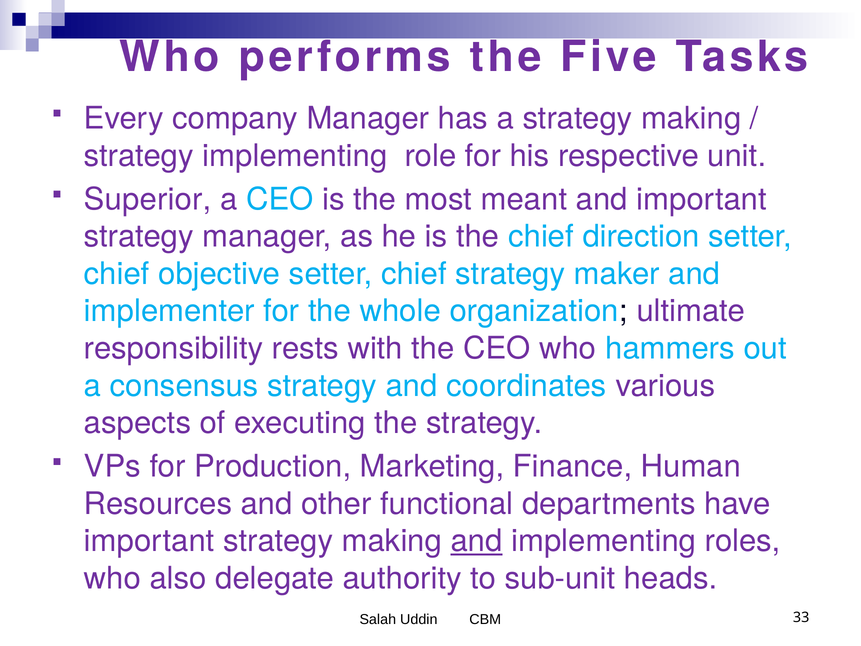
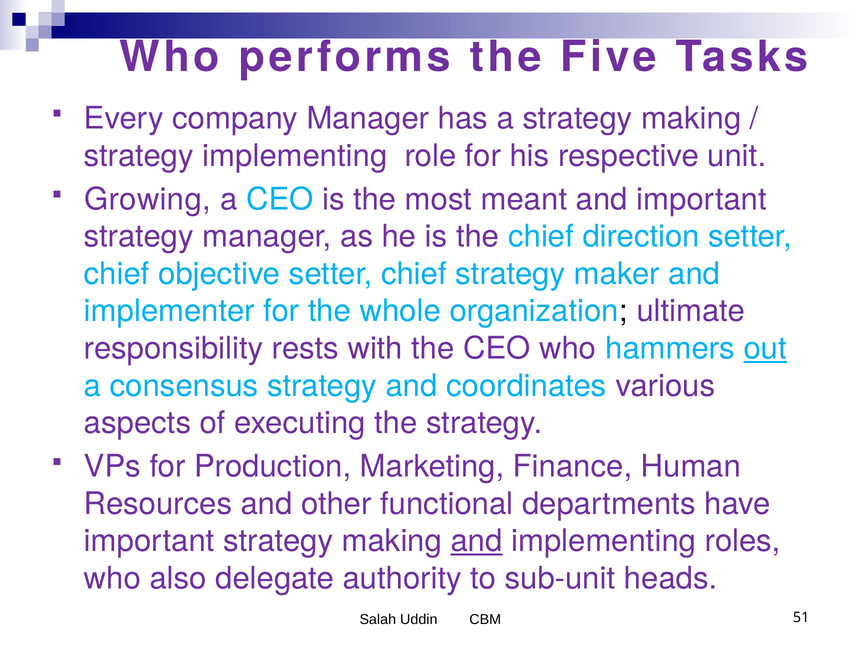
Superior: Superior -> Growing (148, 199)
out underline: none -> present (765, 348)
33: 33 -> 51 (801, 617)
